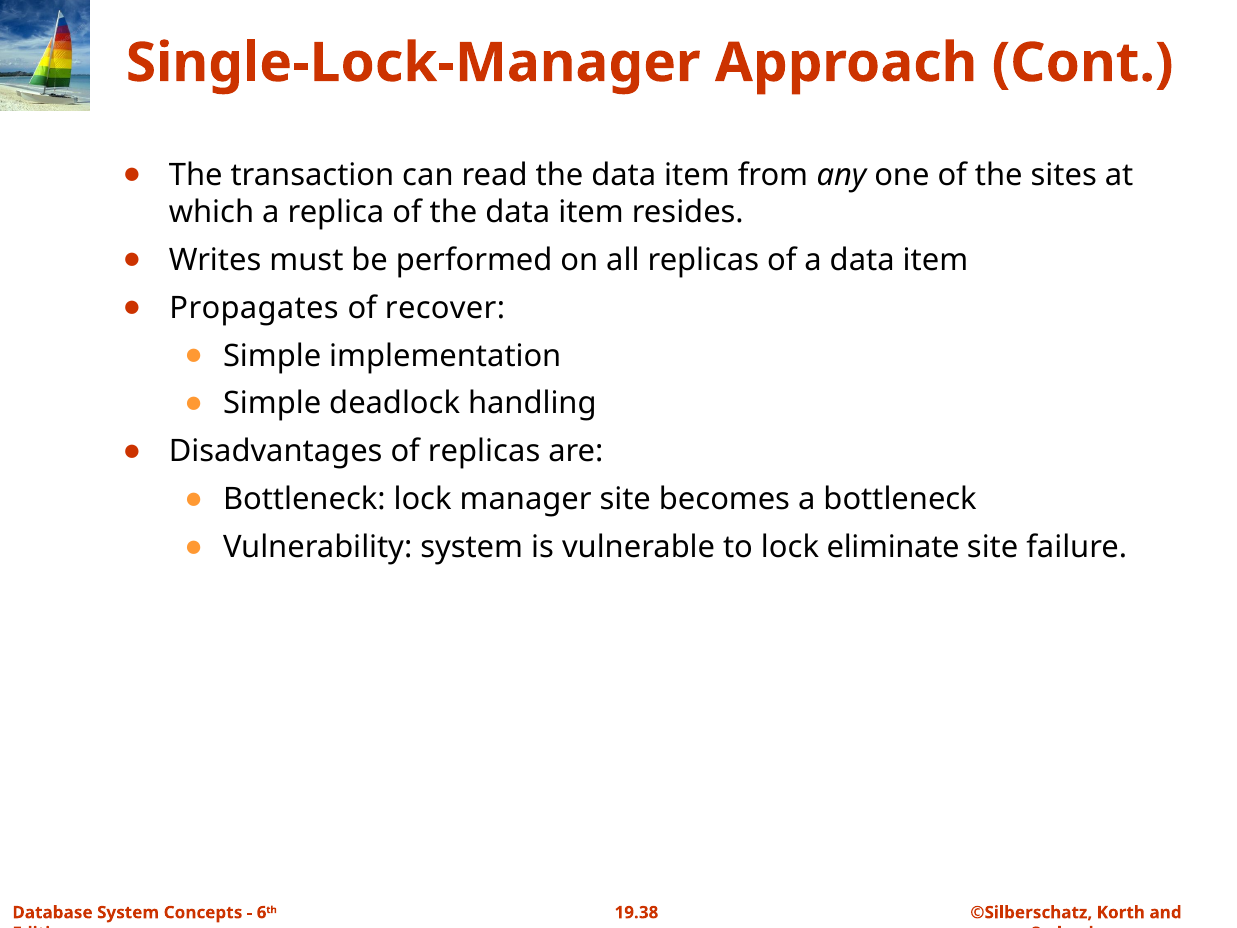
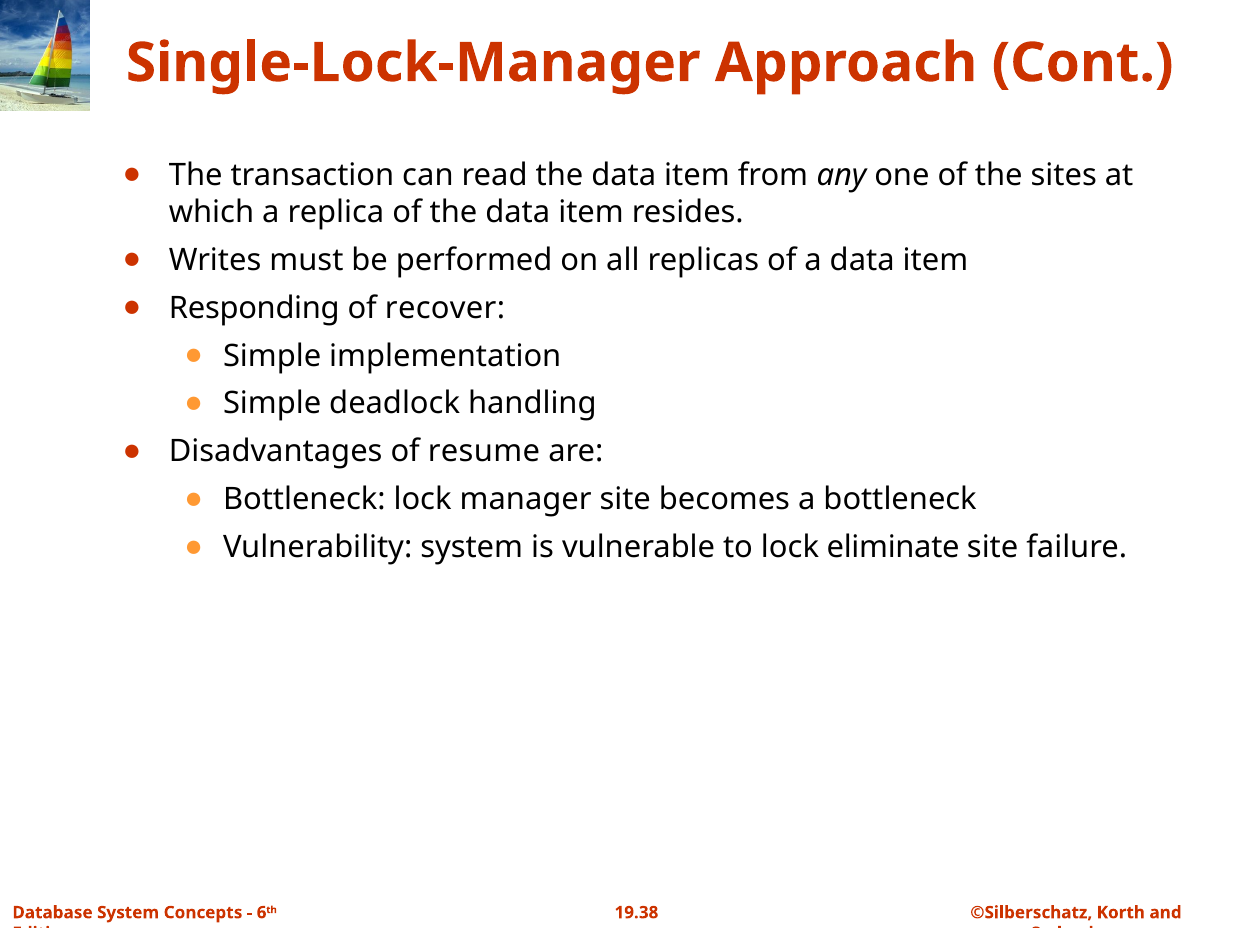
Propagates: Propagates -> Responding (254, 308)
of replicas: replicas -> resume (484, 452)
